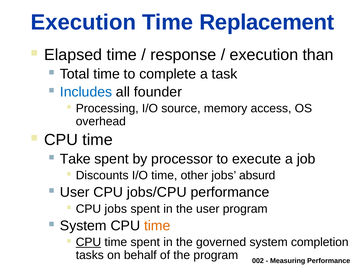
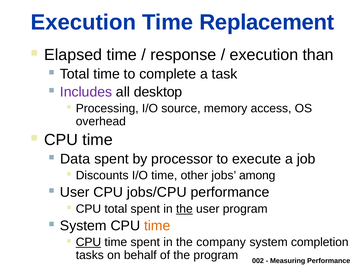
Includes colour: blue -> purple (86, 92)
founder: founder -> desktop (158, 92)
Take: Take -> Data (75, 159)
absurd: absurd -> among (257, 175)
CPU jobs: jobs -> total (116, 209)
the underline: none -> present (184, 209)
governed: governed -> company (221, 242)
